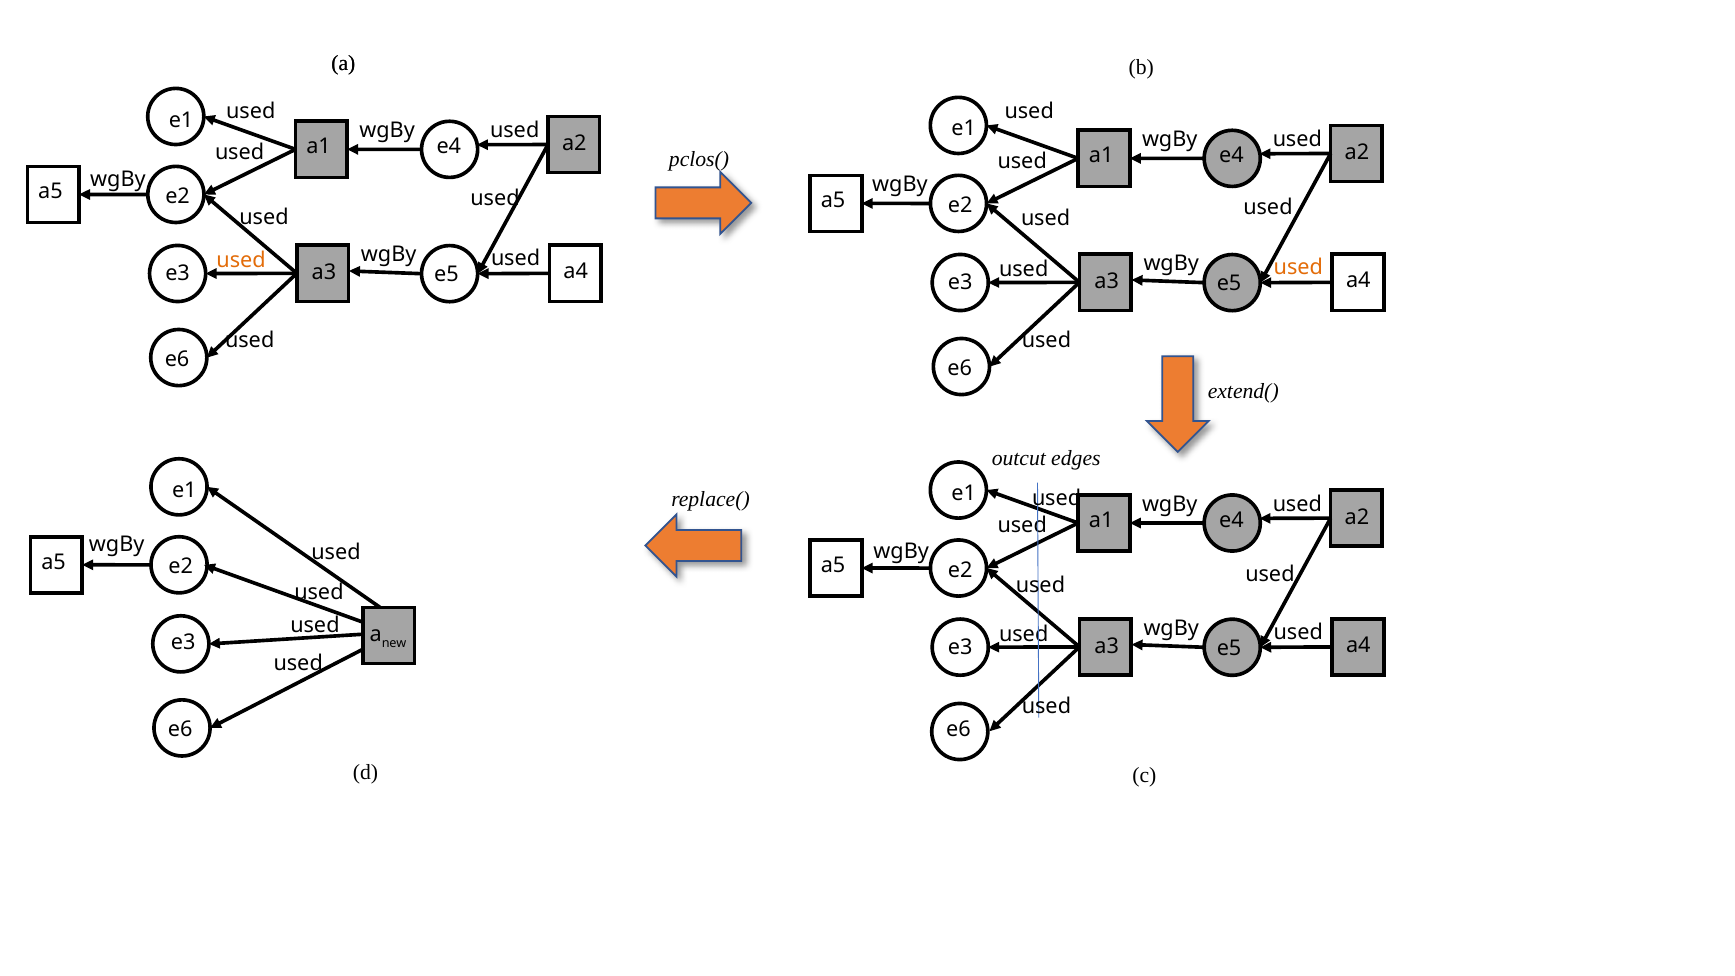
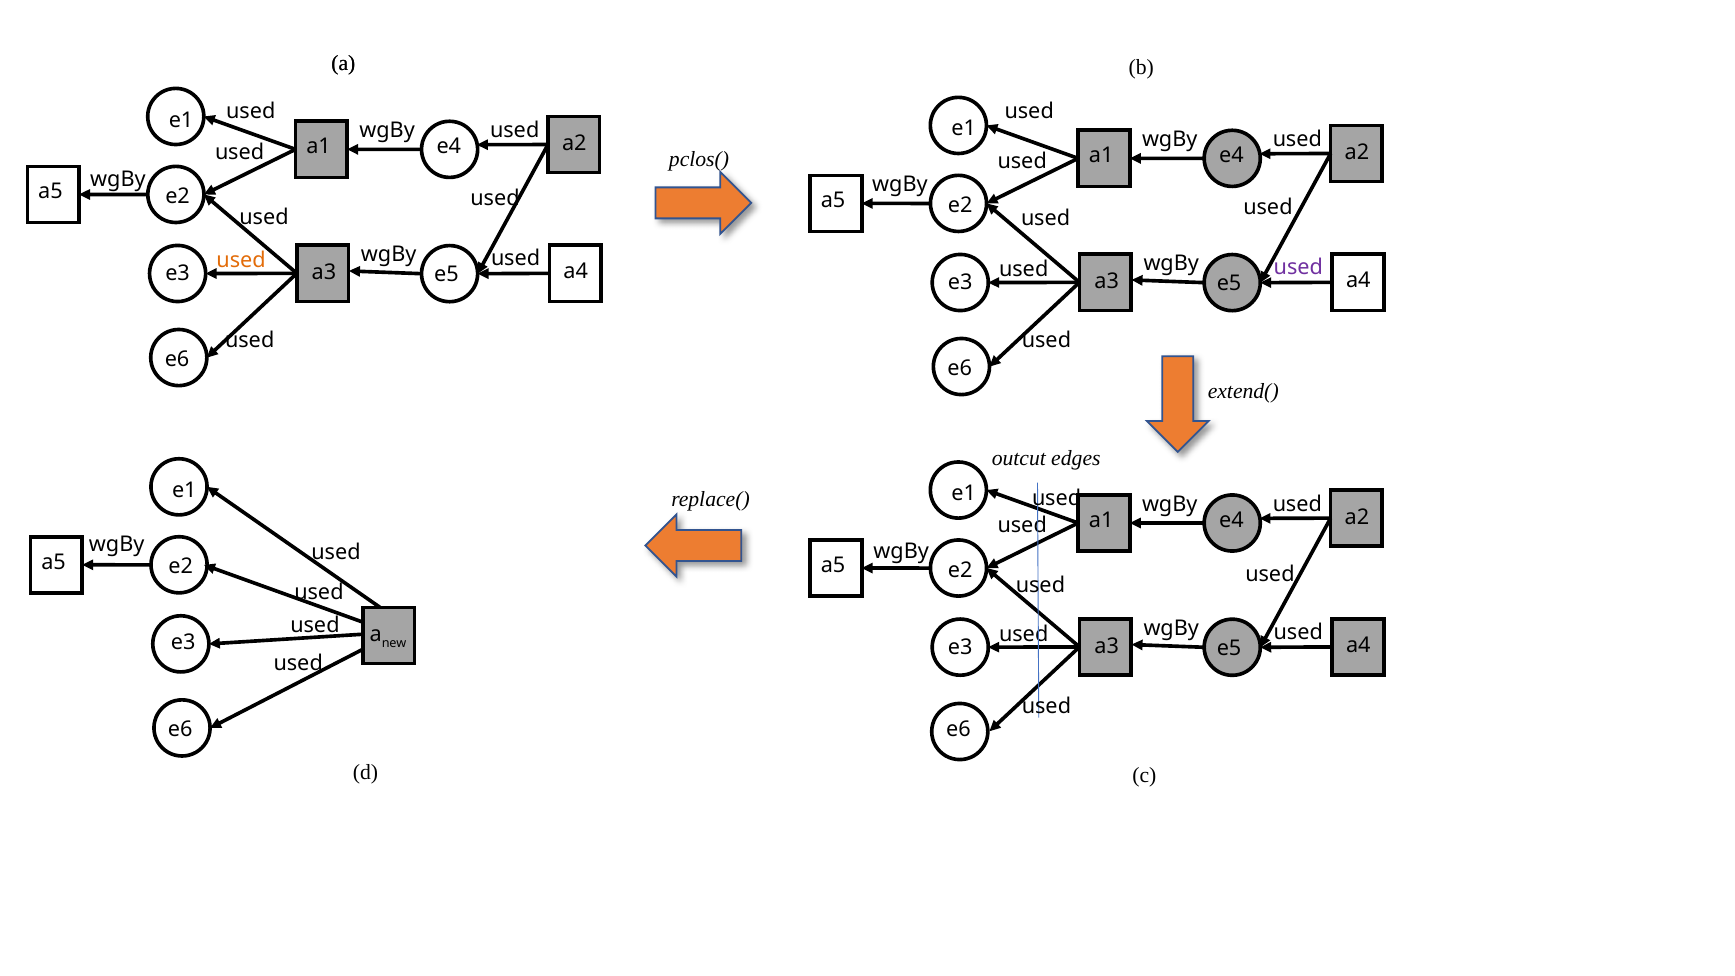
used colour: orange -> purple (1298, 267)
